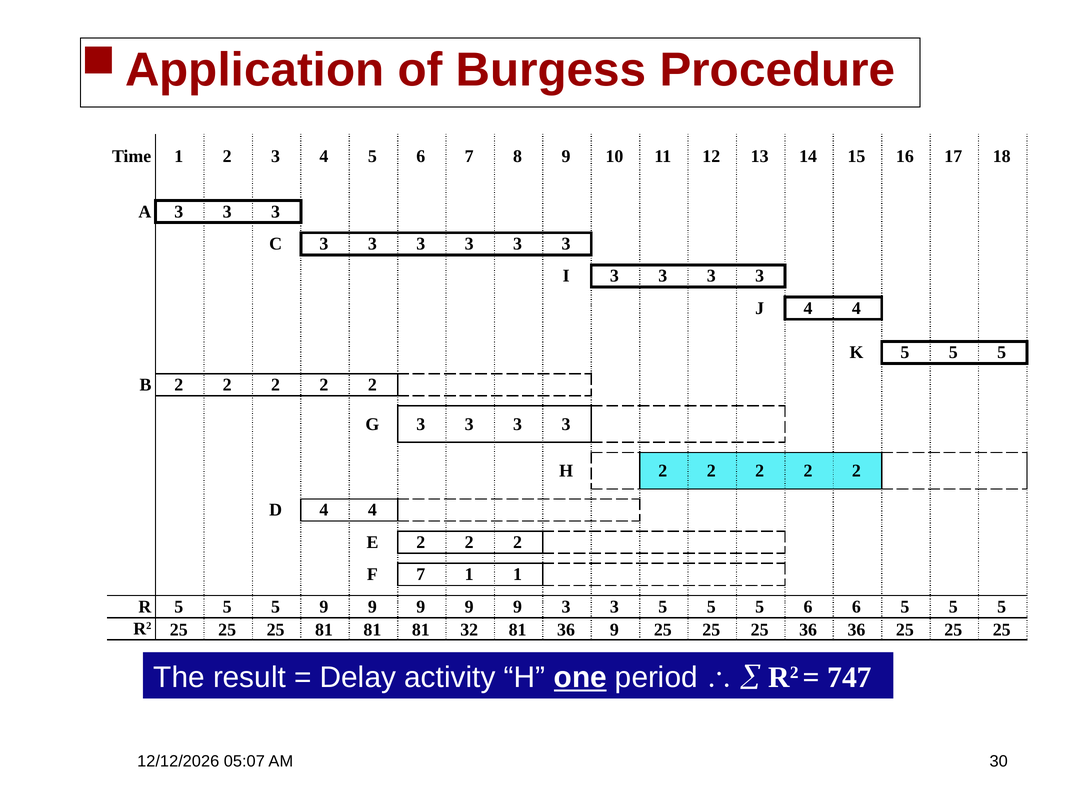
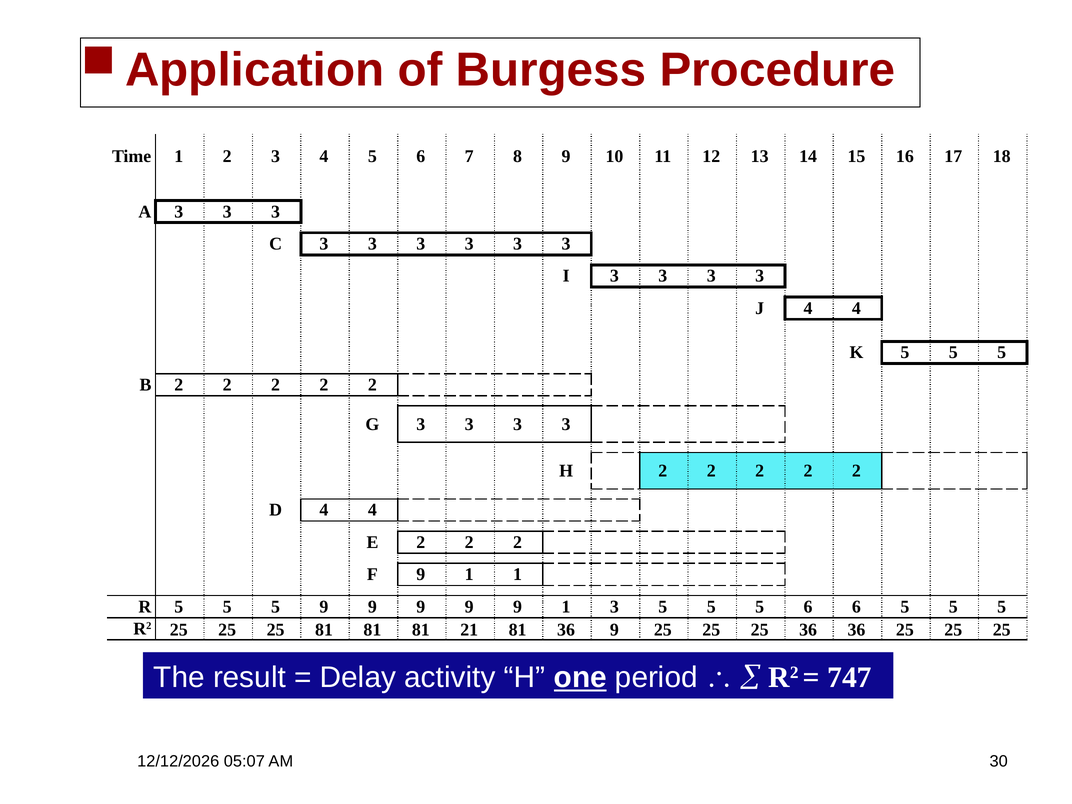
F 7: 7 -> 9 (421, 575)
9 9 3: 3 -> 1 (566, 607)
32: 32 -> 21 (469, 630)
